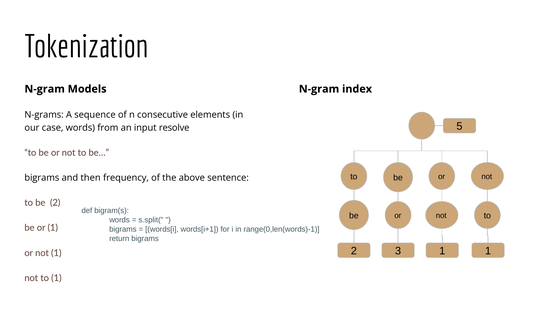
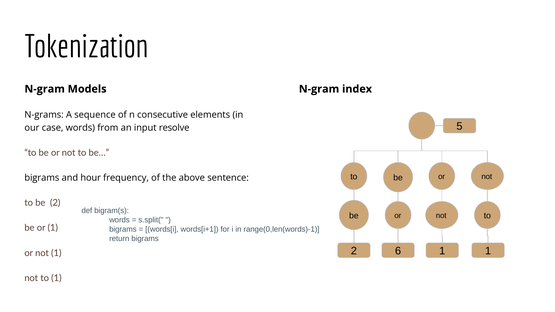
then: then -> hour (91, 178)
3: 3 -> 6 (398, 251)
